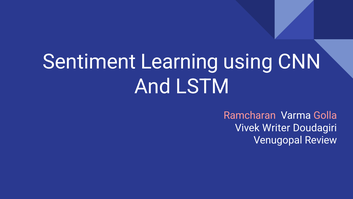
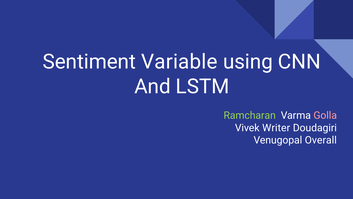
Learning: Learning -> Variable (179, 62)
Ramcharan colour: pink -> light green (250, 115)
Review: Review -> Overall (321, 140)
